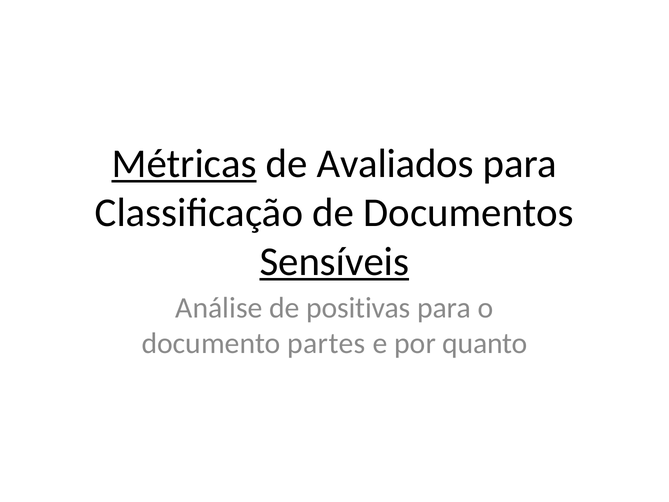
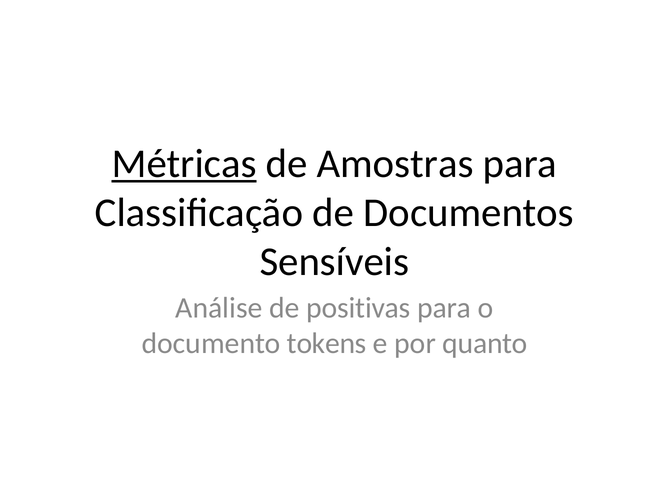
Avaliados: Avaliados -> Amostras (395, 163)
Sensíveis underline: present -> none (334, 262)
partes: partes -> tokens (327, 343)
